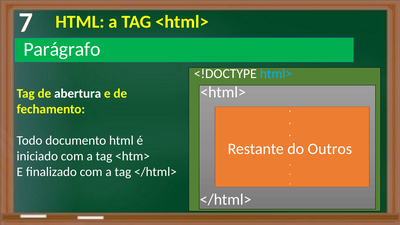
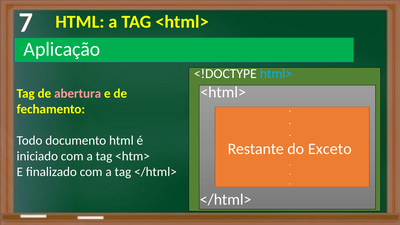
Parágrafo: Parágrafo -> Aplicação (62, 49)
abertura colour: white -> pink (78, 94)
Outros: Outros -> Exceto (330, 149)
